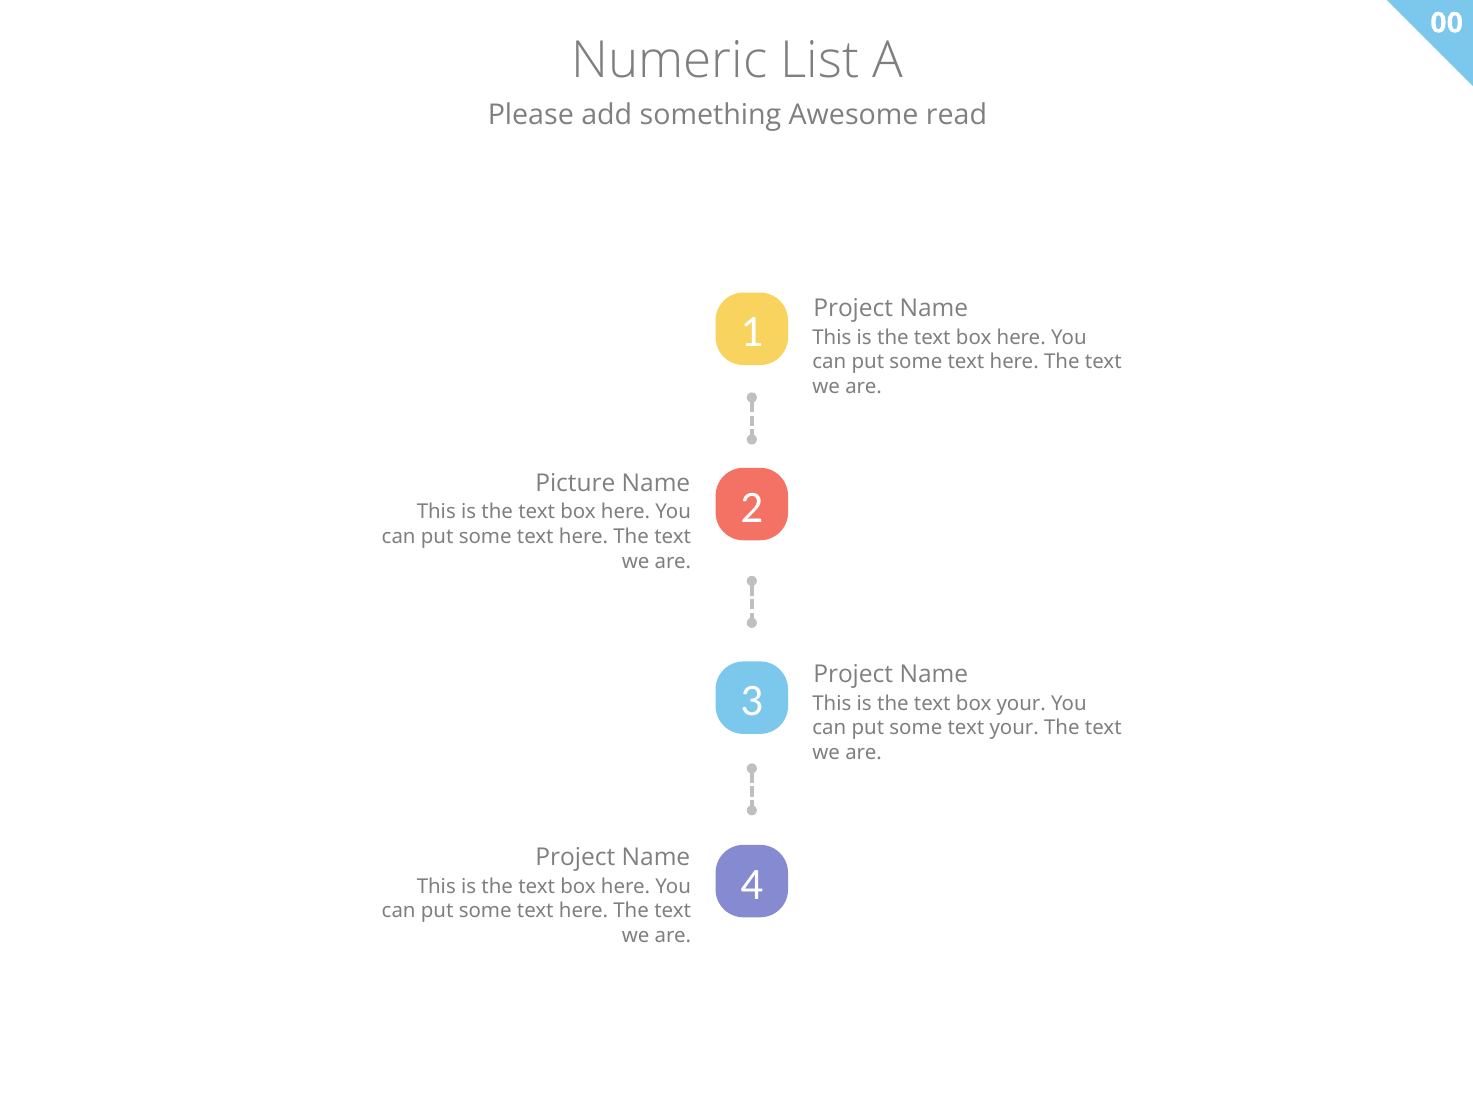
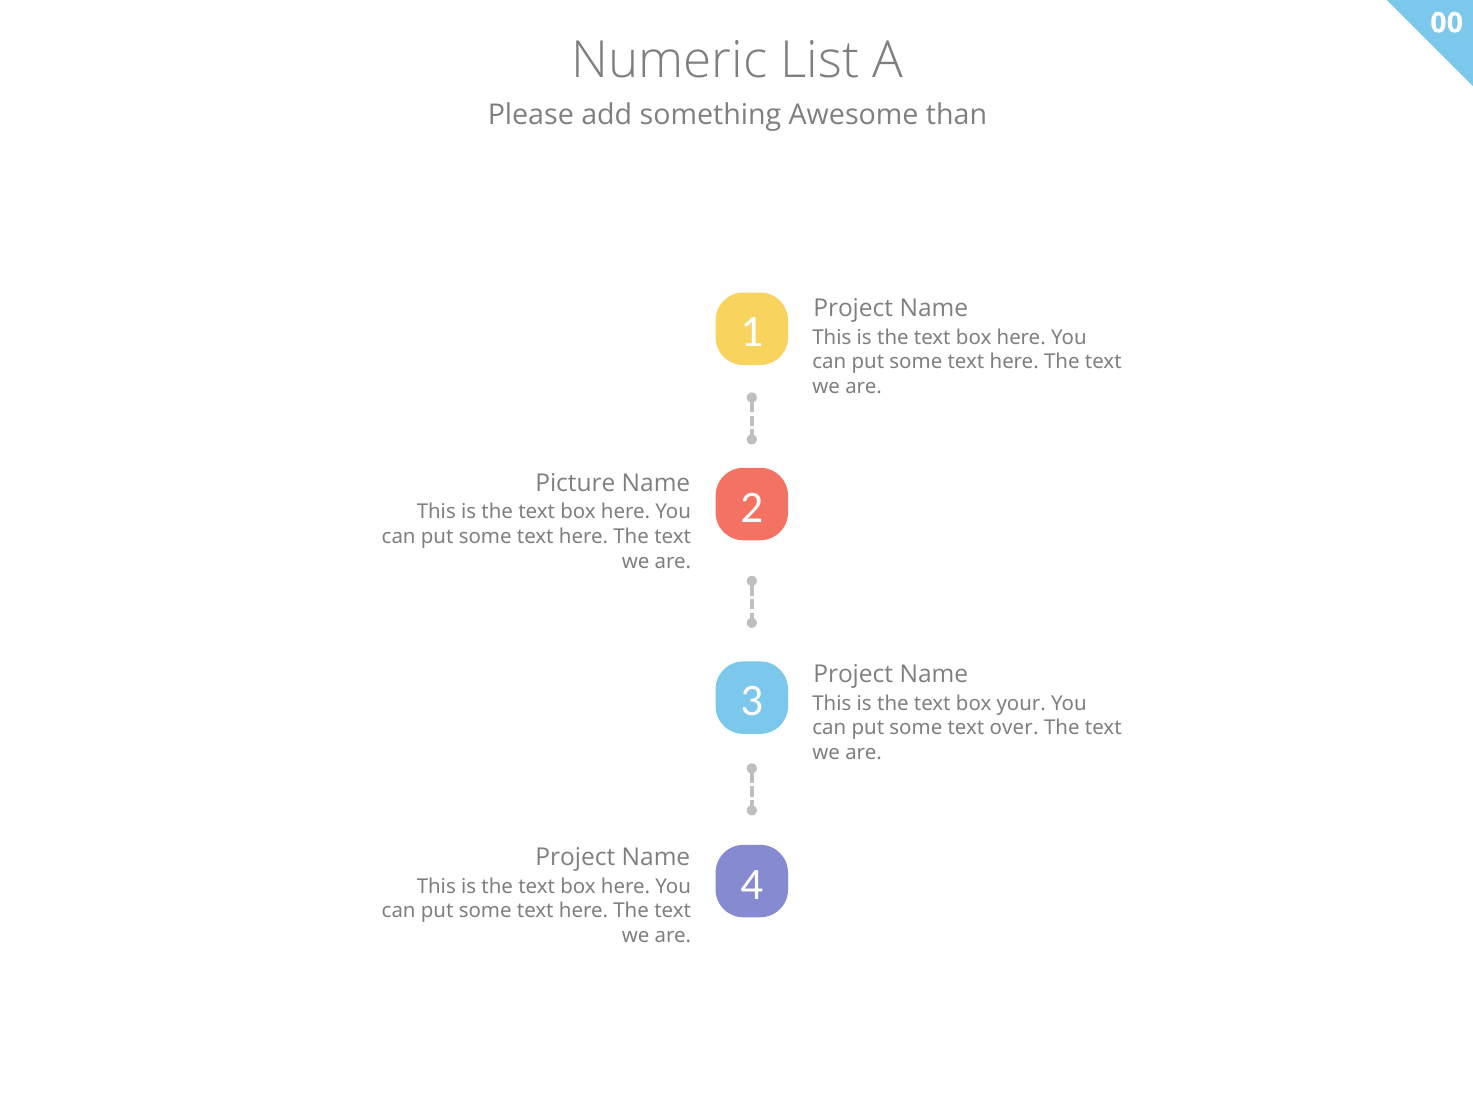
read: read -> than (957, 115)
text your: your -> over (1014, 728)
